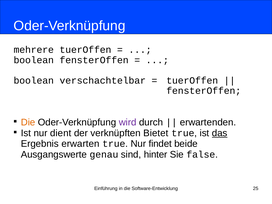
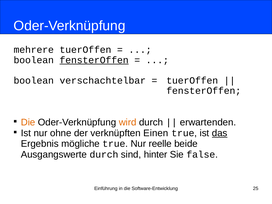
fensterOffen underline: none -> present (94, 60)
wird colour: purple -> orange (128, 122)
dient: dient -> ohne (61, 133)
Bietet: Bietet -> Einen (156, 133)
erwarten: erwarten -> mögliche (81, 144)
findet: findet -> reelle (160, 144)
Ausgangswerte genau: genau -> durch (104, 155)
